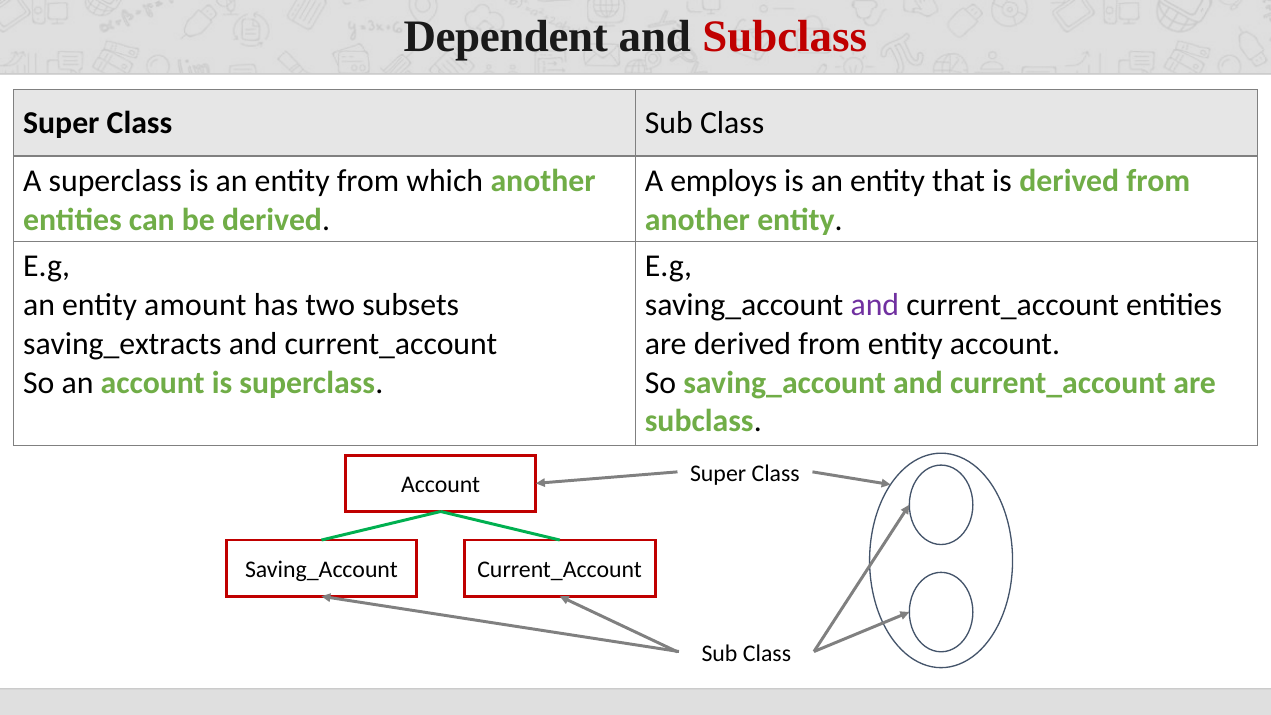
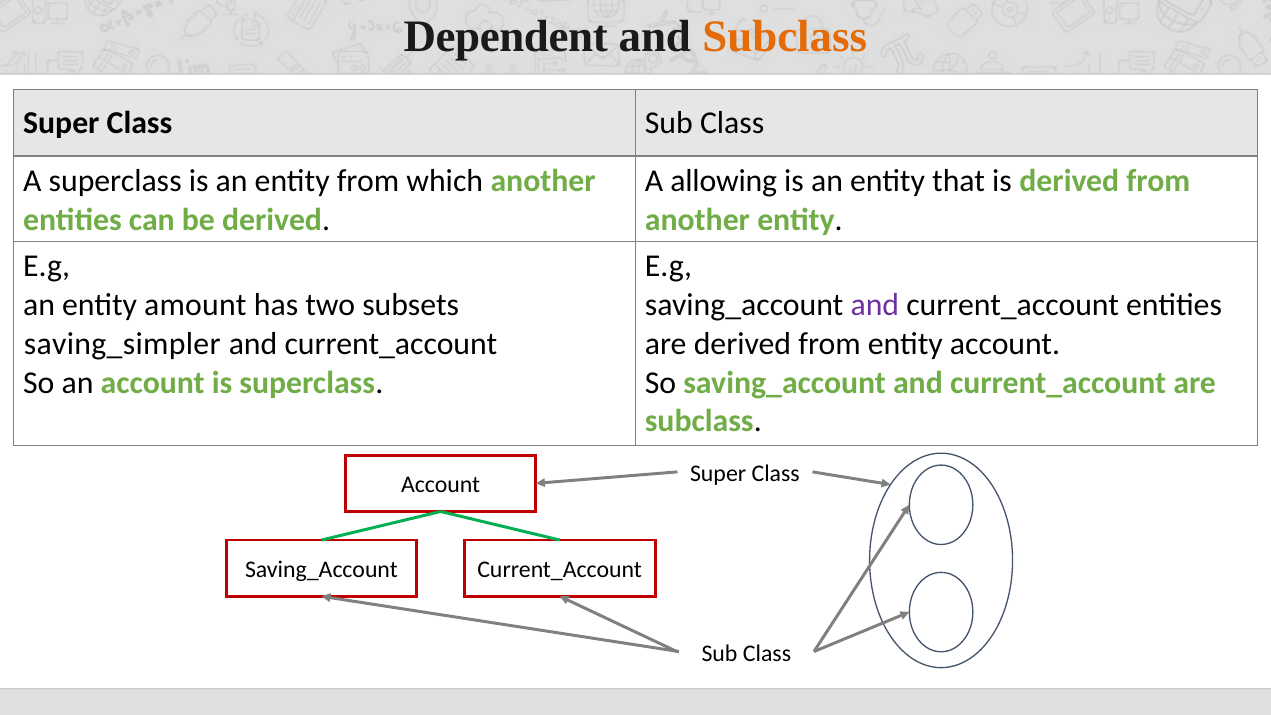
Subclass colour: red -> orange (785, 37)
employs: employs -> allowing (724, 181)
saving_extracts: saving_extracts -> saving_simpler (122, 344)
